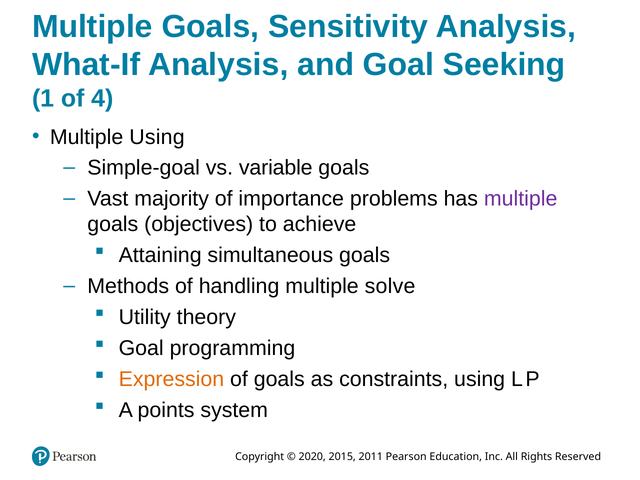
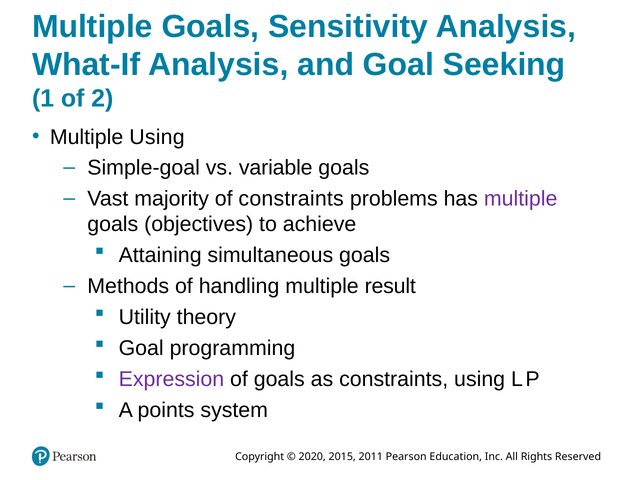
4: 4 -> 2 (102, 98)
of importance: importance -> constraints (291, 199)
solve: solve -> result (390, 286)
Expression colour: orange -> purple (171, 379)
